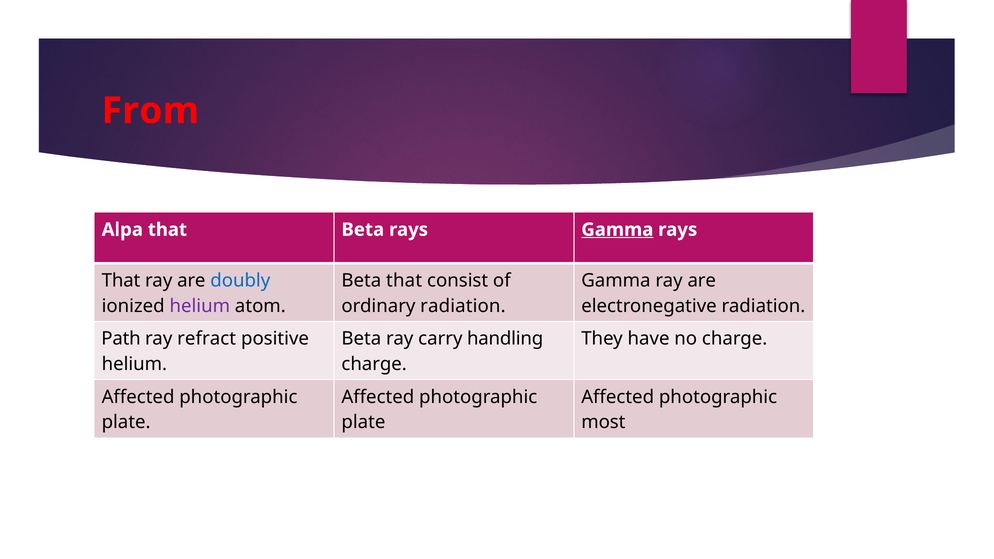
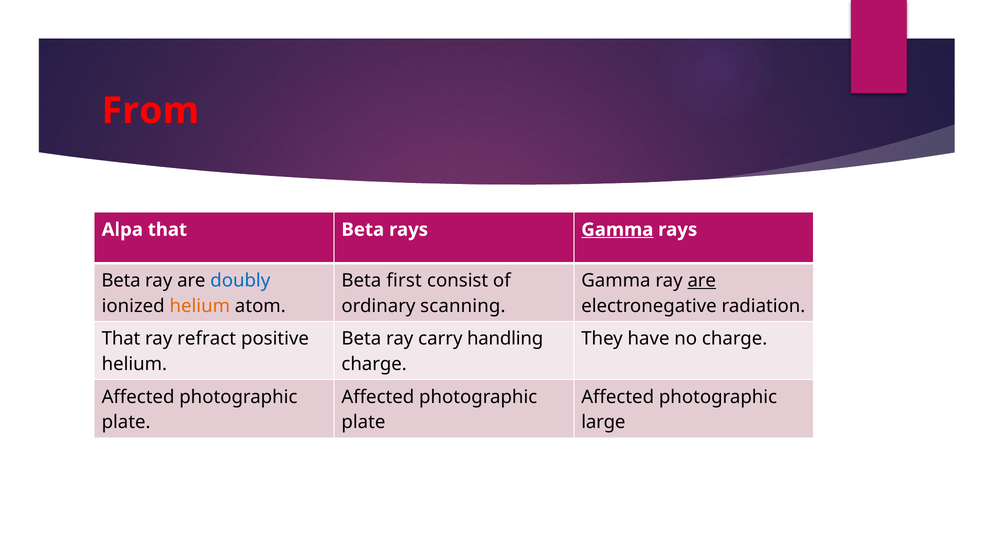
That: That -> Beta (121, 281)
Beta that: that -> first (404, 281)
are underline: none -> present (702, 281)
helium colour: purple -> orange (200, 306)
ordinary radiation: radiation -> scanning (463, 306)
Path: Path -> That (121, 339)
most: most -> large (603, 422)
